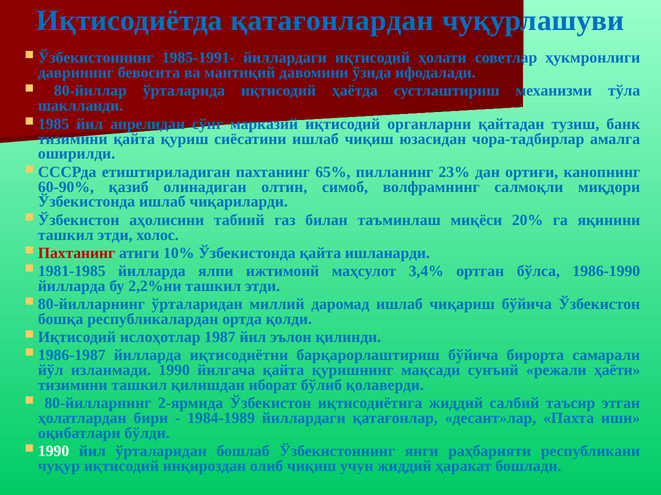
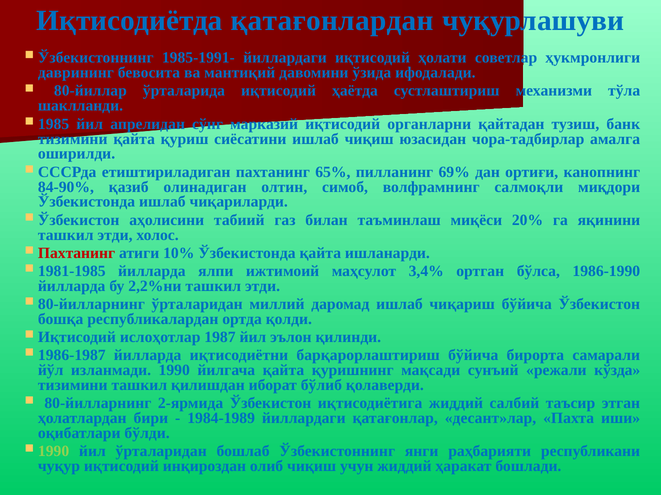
23%: 23% -> 69% (454, 172)
60-90%: 60-90% -> 84-90% (66, 187)
ҳаёти: ҳаёти -> кўзда (617, 371)
1990 colour: white -> light green (54, 452)
